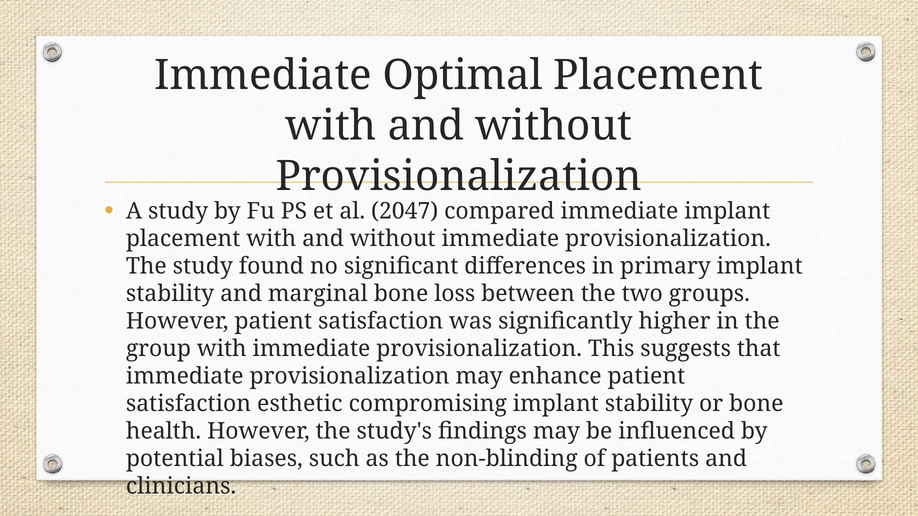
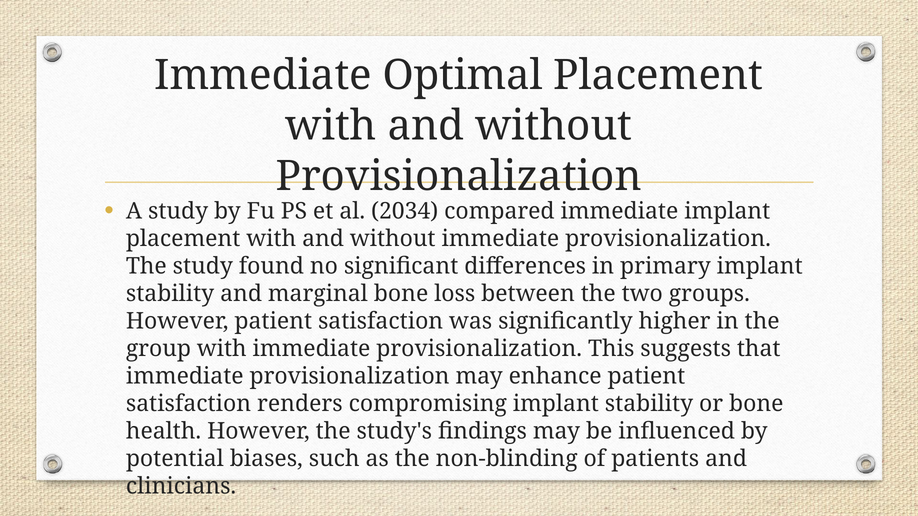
2047: 2047 -> 2034 (405, 211)
esthetic: esthetic -> renders (300, 404)
